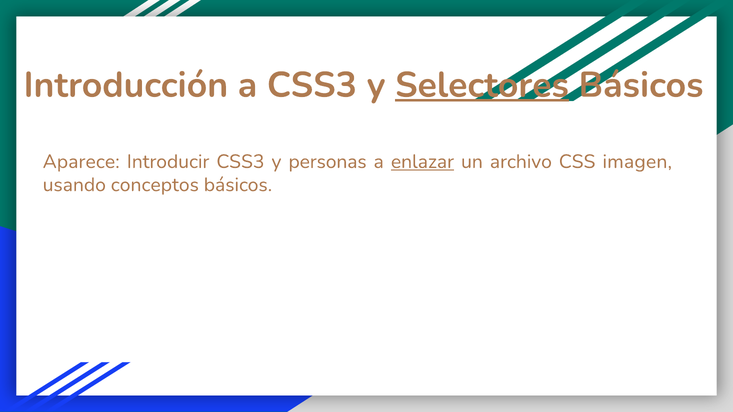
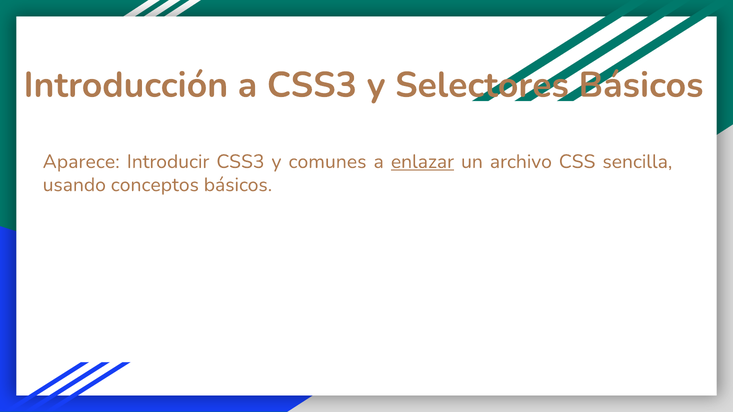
Selectores underline: present -> none (482, 85)
personas: personas -> comunes (327, 162)
imagen: imagen -> sencilla (637, 162)
